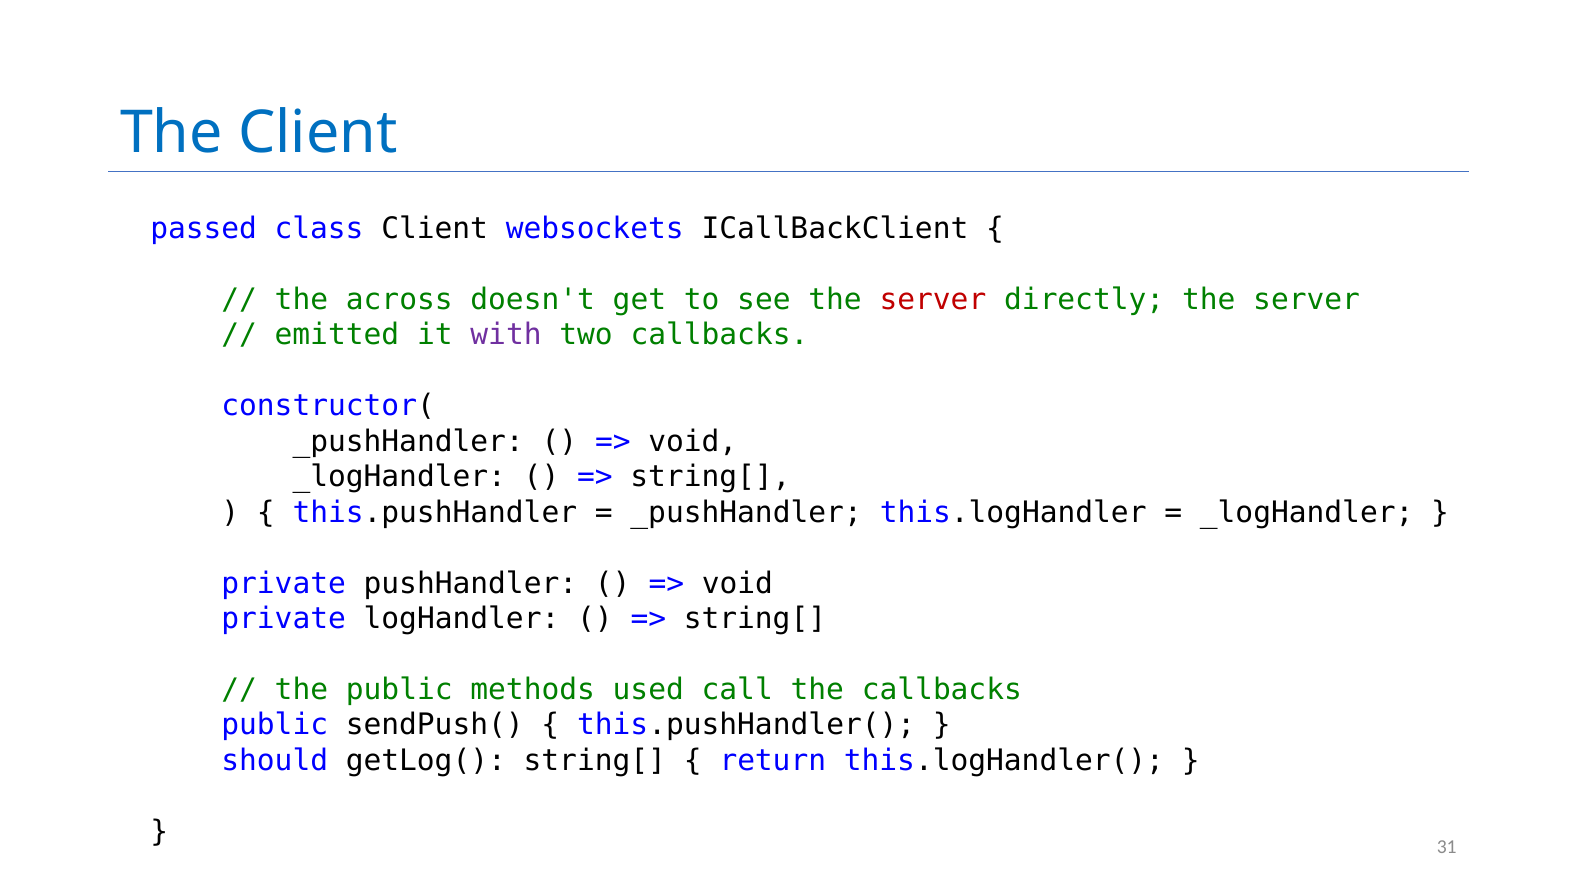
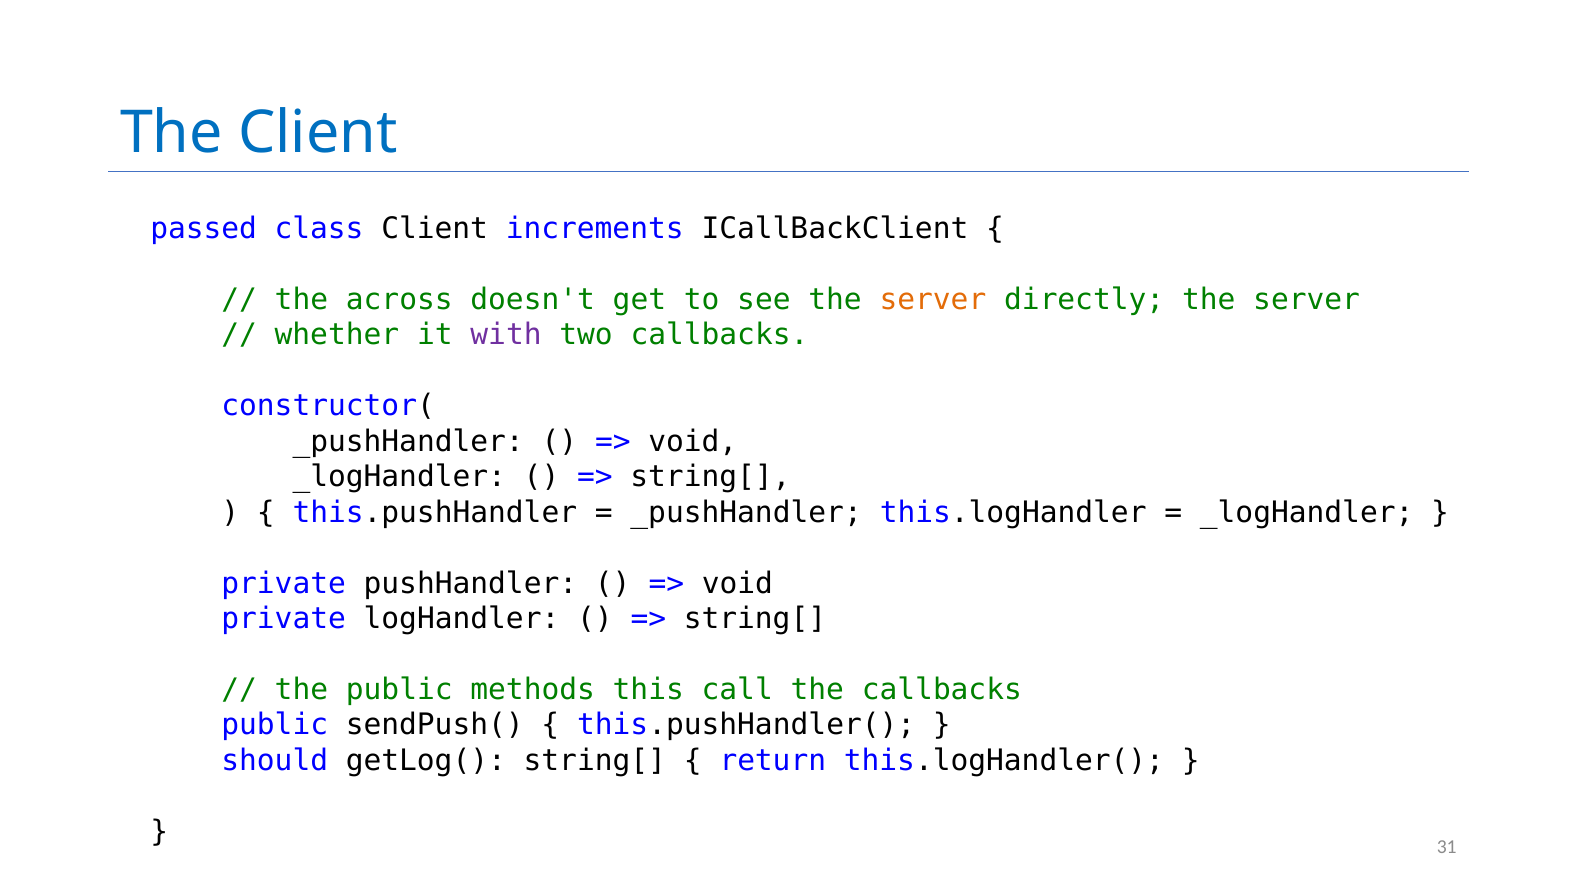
websockets: websockets -> increments (595, 228)
server colour: red -> orange (933, 299)
emitted: emitted -> whether (337, 335)
used: used -> this (648, 690)
